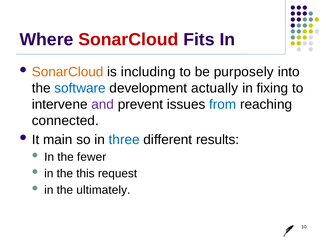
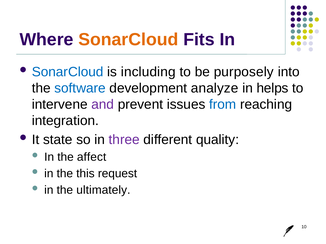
SonarCloud colour: red -> orange (128, 40)
SonarCloud colour: orange -> blue (68, 72)
actually: actually -> analyze (215, 88)
fixing: fixing -> helps (273, 88)
connected: connected -> integration (65, 121)
main: main -> state (58, 140)
three colour: blue -> purple (124, 140)
results: results -> quality (218, 140)
fewer: fewer -> affect (92, 157)
